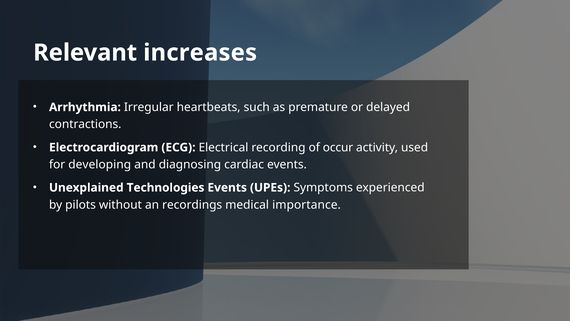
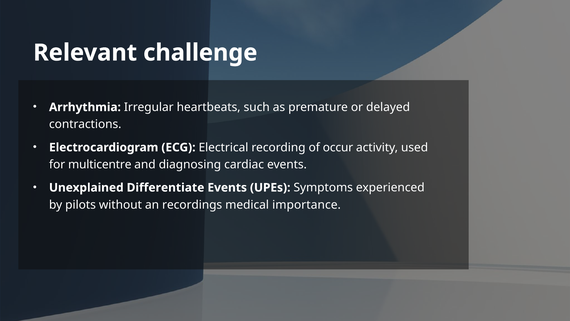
increases: increases -> challenge (200, 53)
developing: developing -> multicentre (100, 164)
Technologies: Technologies -> Differentiate (165, 187)
